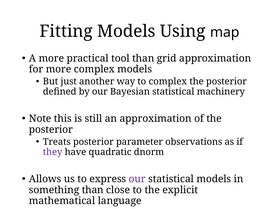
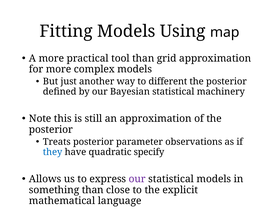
to complex: complex -> different (168, 82)
they colour: purple -> blue (53, 152)
dnorm: dnorm -> specify (149, 152)
